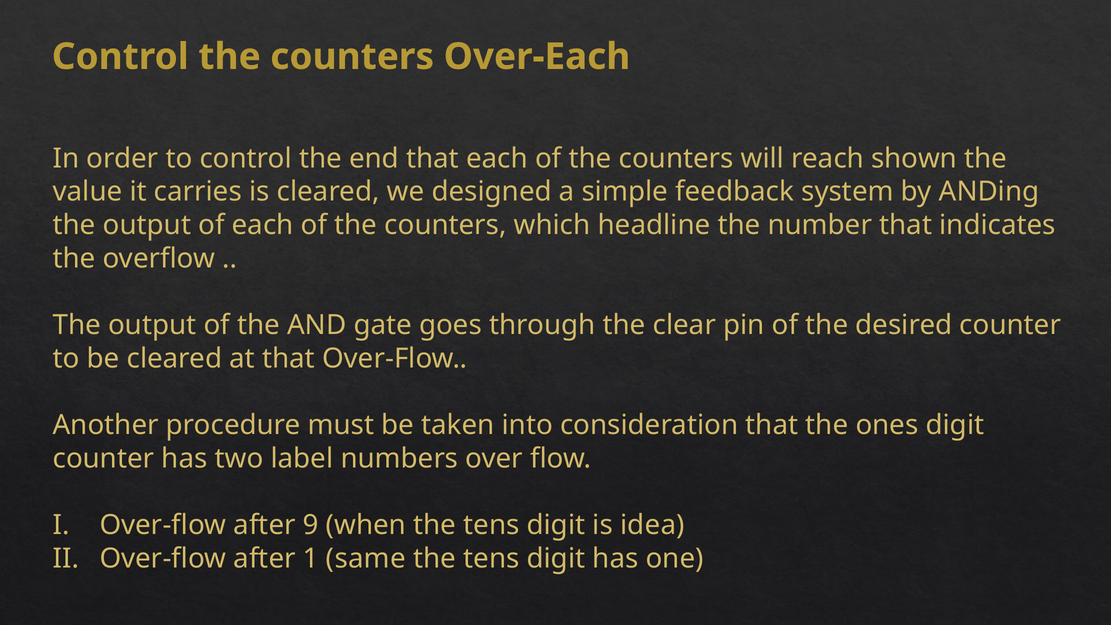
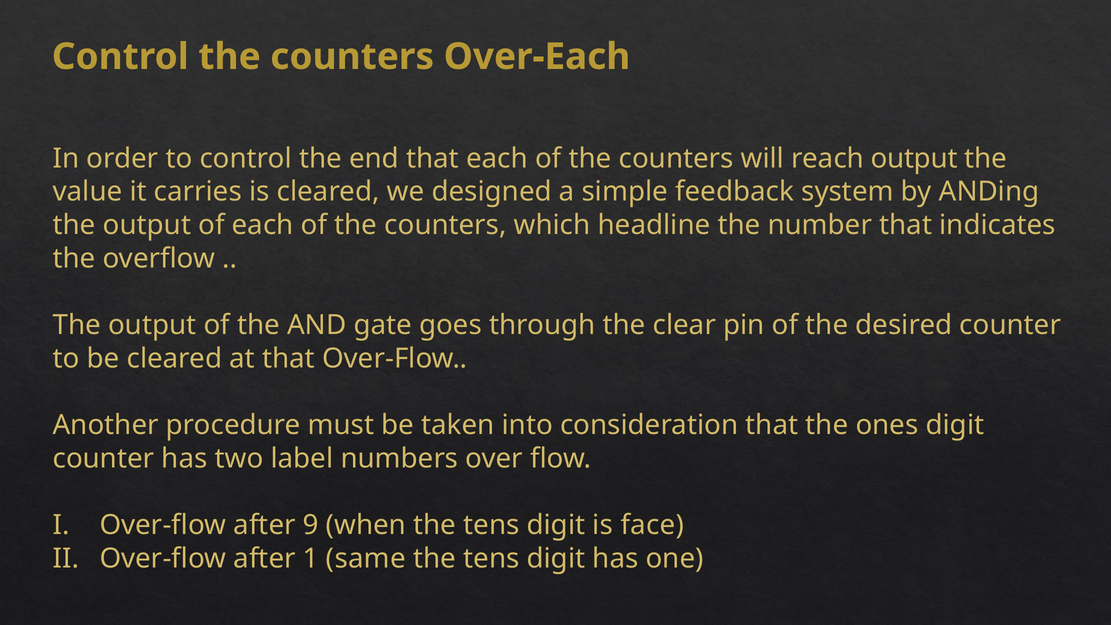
reach shown: shown -> output (914, 158)
idea: idea -> face (652, 525)
